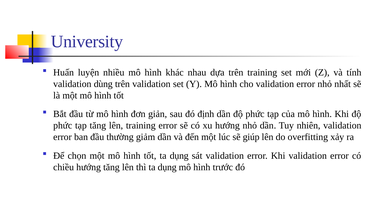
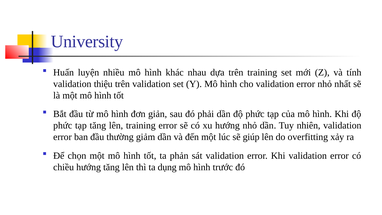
dùng: dùng -> thiệu (103, 84)
định: định -> phải (206, 114)
tốt ta dụng: dụng -> phản (179, 156)
